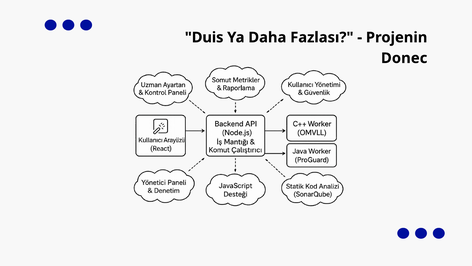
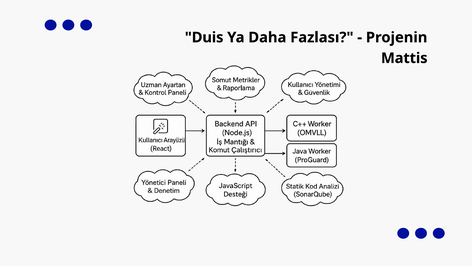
Donec: Donec -> Mattis (404, 58)
